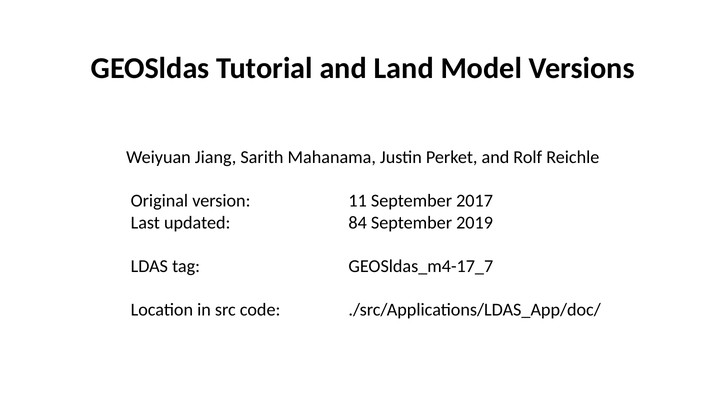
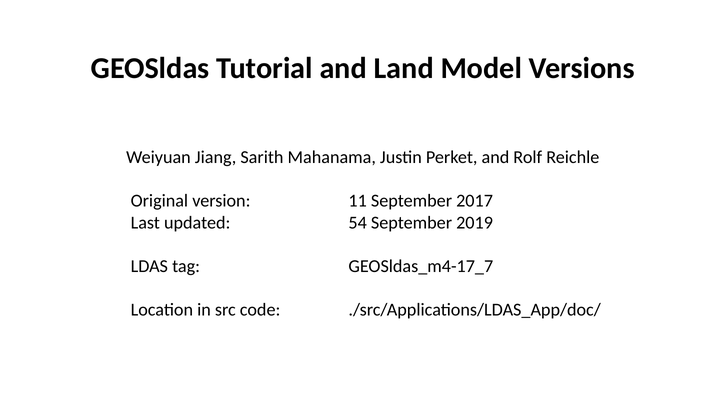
84: 84 -> 54 (358, 223)
